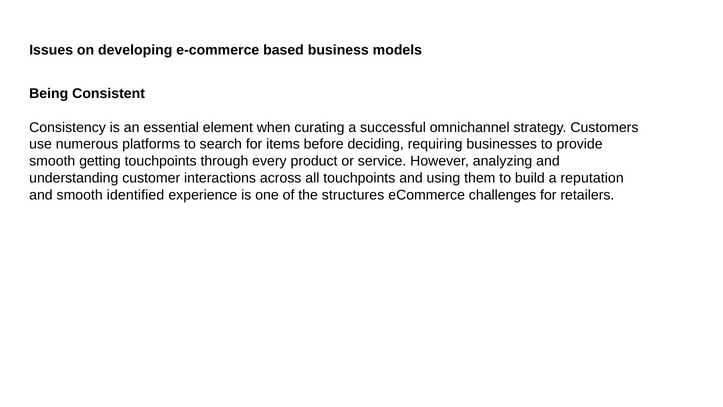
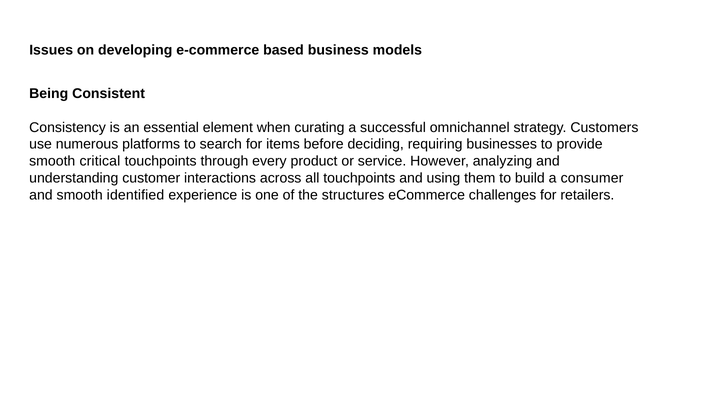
getting: getting -> critical (100, 161)
reputation: reputation -> consumer (592, 178)
